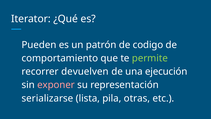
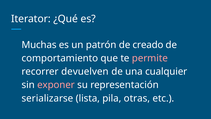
Pueden: Pueden -> Muchas (39, 45)
codigo: codigo -> creado (148, 45)
permite colour: light green -> pink (150, 58)
ejecución: ejecución -> cualquier (166, 71)
